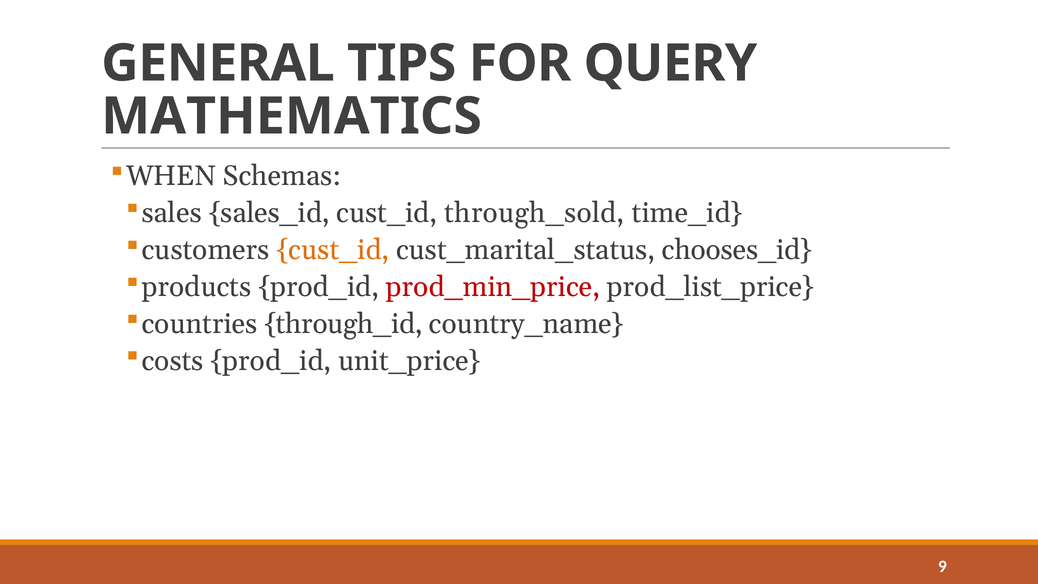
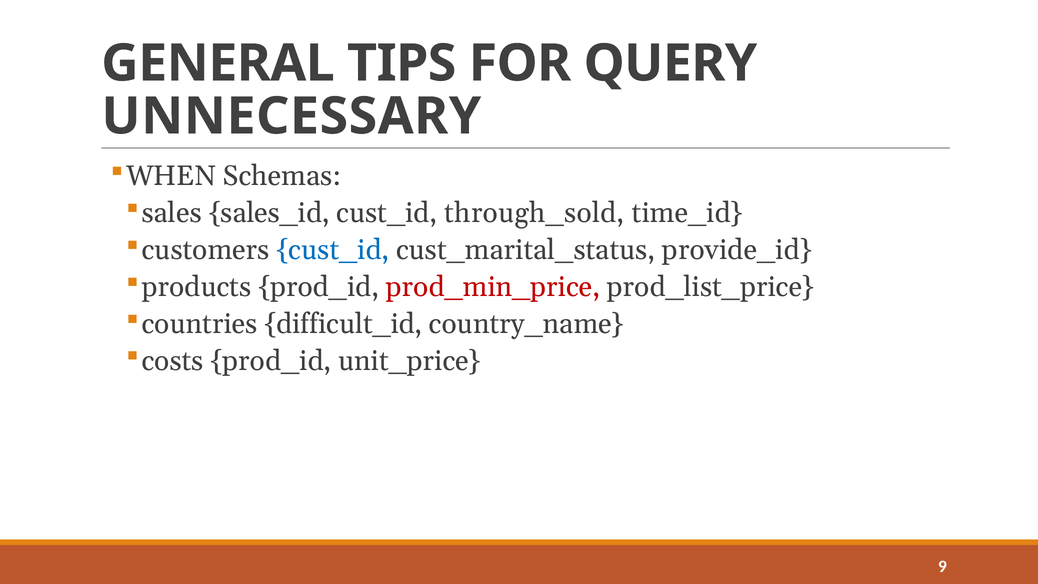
MATHEMATICS: MATHEMATICS -> UNNECESSARY (291, 116)
cust_id colour: orange -> blue (333, 250)
chooses_id: chooses_id -> provide_id (737, 250)
through_id: through_id -> difficult_id (343, 324)
